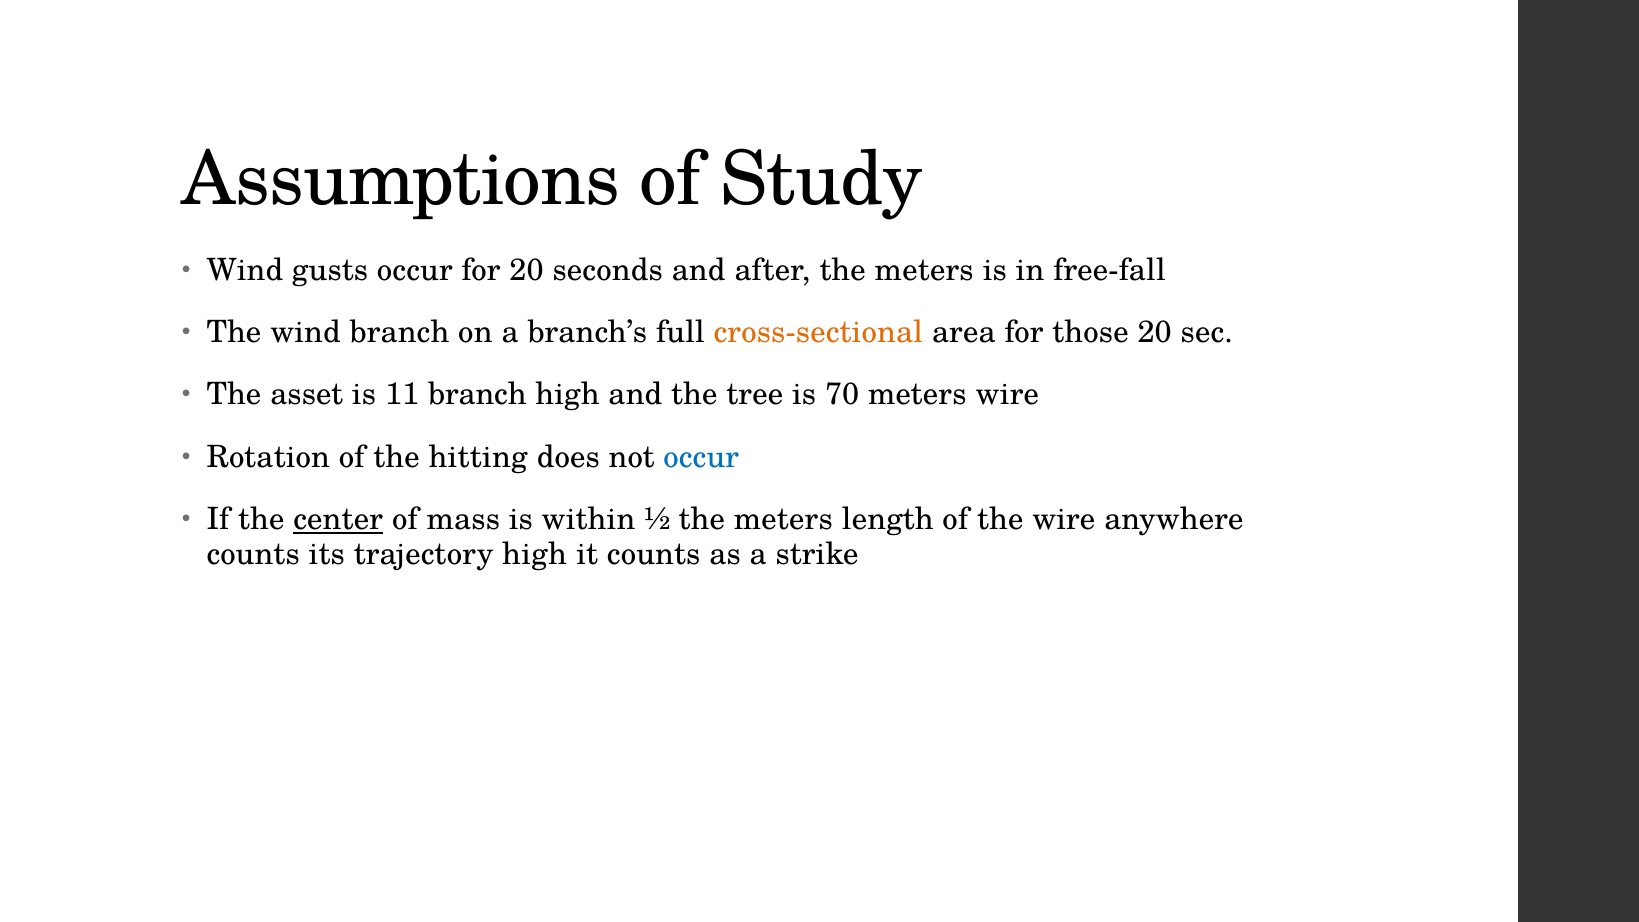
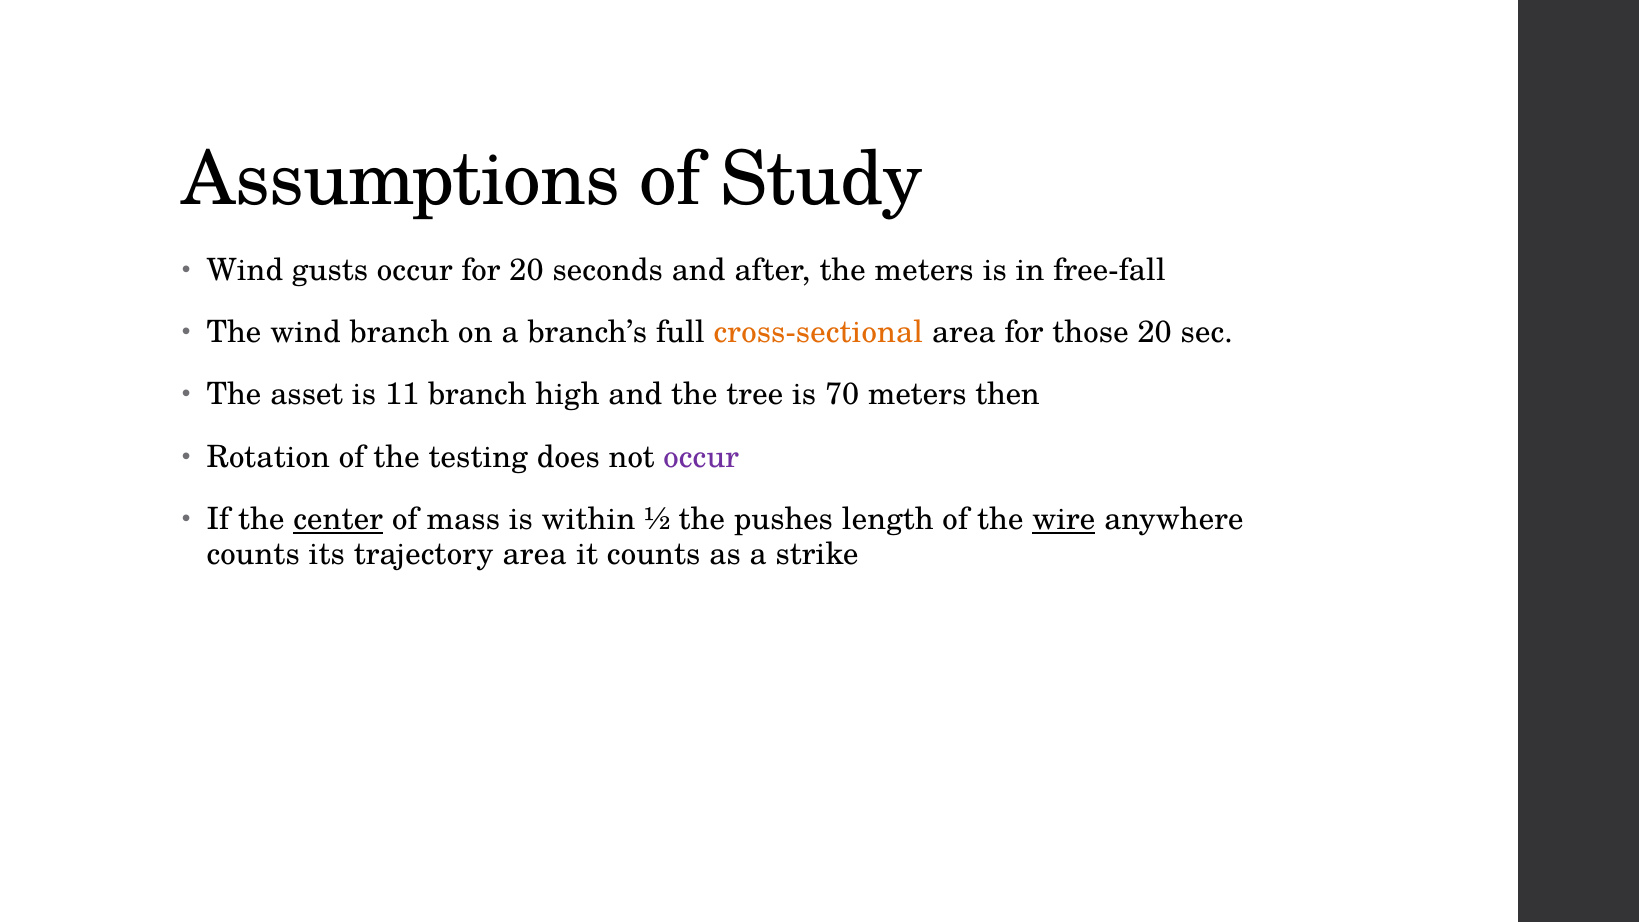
meters wire: wire -> then (1008, 395)
hitting: hitting -> testing (478, 457)
occur colour: blue -> purple (701, 457)
½ the meters: meters -> pushes (783, 519)
wire underline: none -> present (1064, 519)
trajectory high: high -> area (535, 554)
